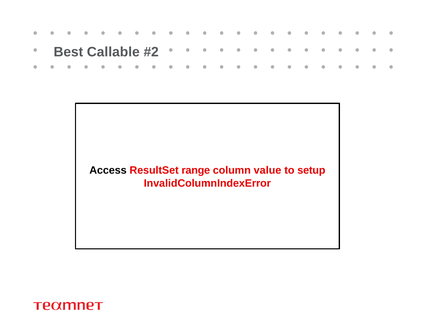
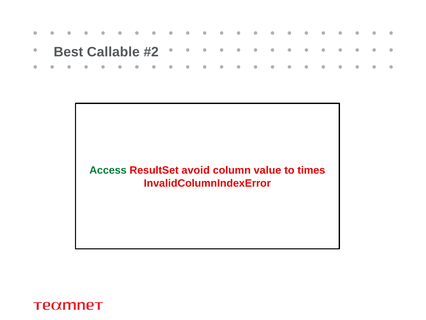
Access colour: black -> green (108, 170)
range: range -> avoid (196, 170)
setup: setup -> times (311, 170)
